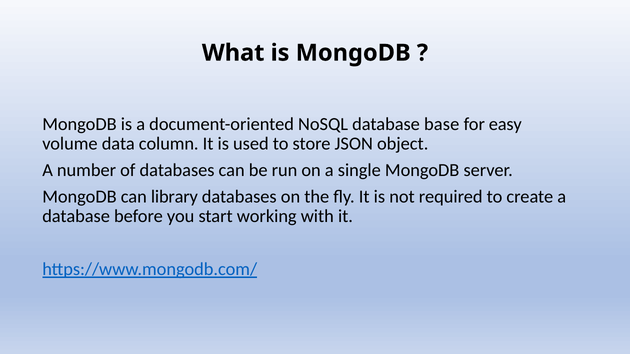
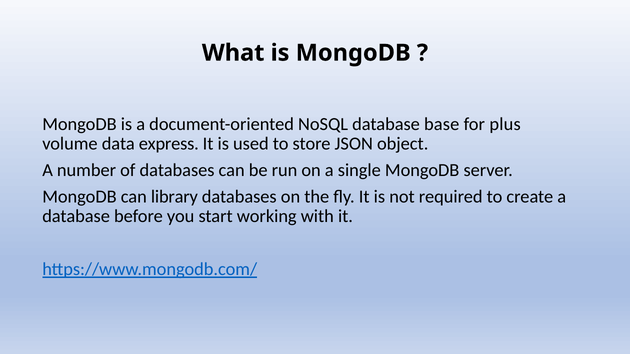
easy: easy -> plus (505, 124)
column: column -> express (169, 144)
